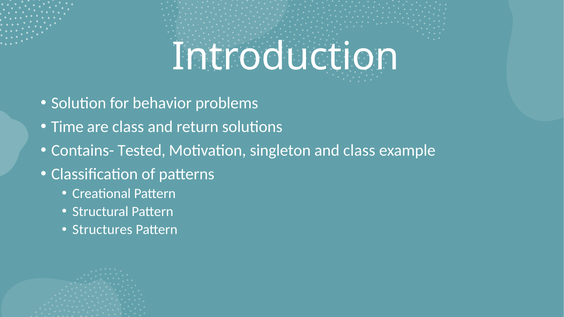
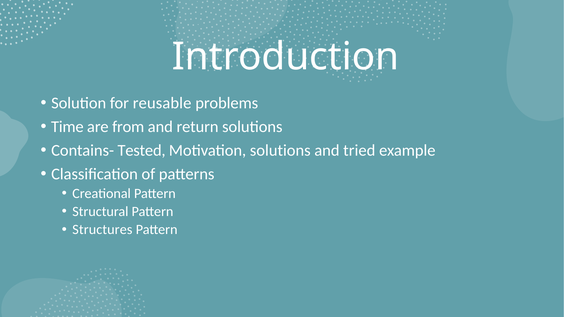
behavior: behavior -> reusable (162, 103)
are class: class -> from (128, 127)
Motivation singleton: singleton -> solutions (280, 150)
and class: class -> tried (359, 150)
